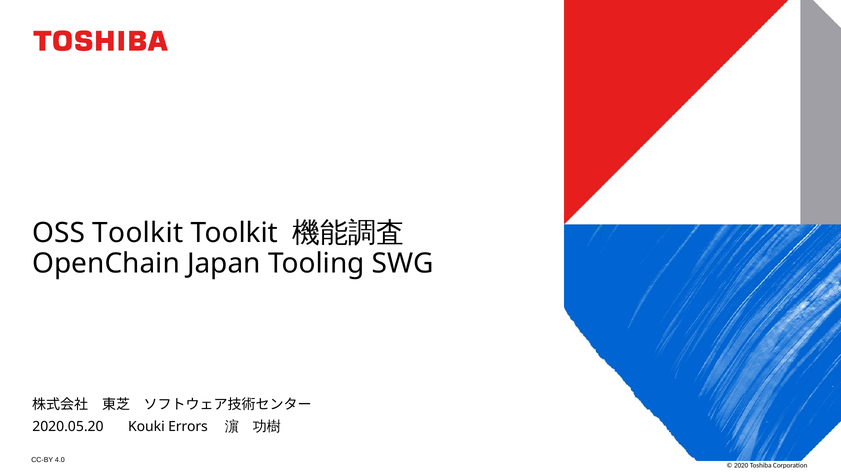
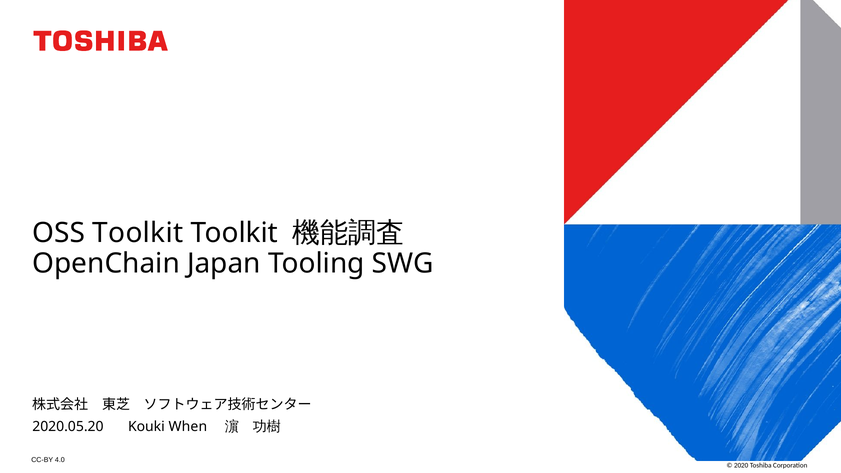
Errors: Errors -> When (188, 427)
